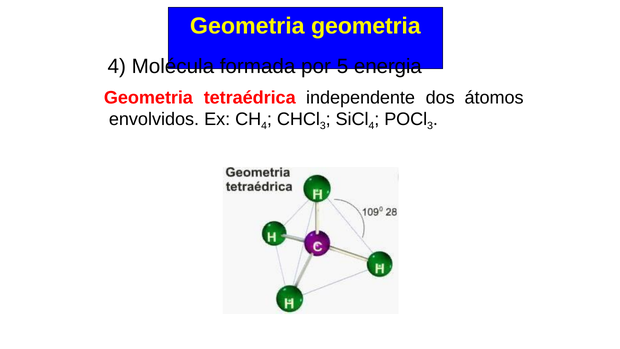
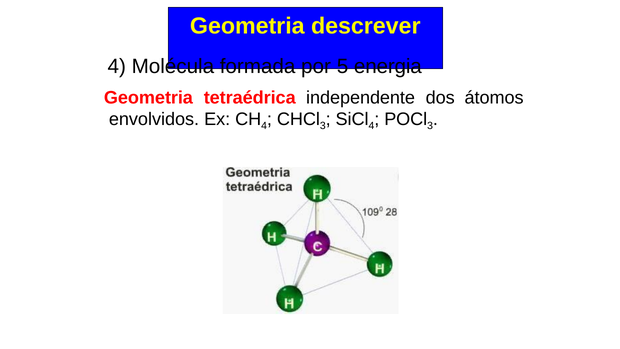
Geometria geometria: geometria -> descrever (366, 26)
